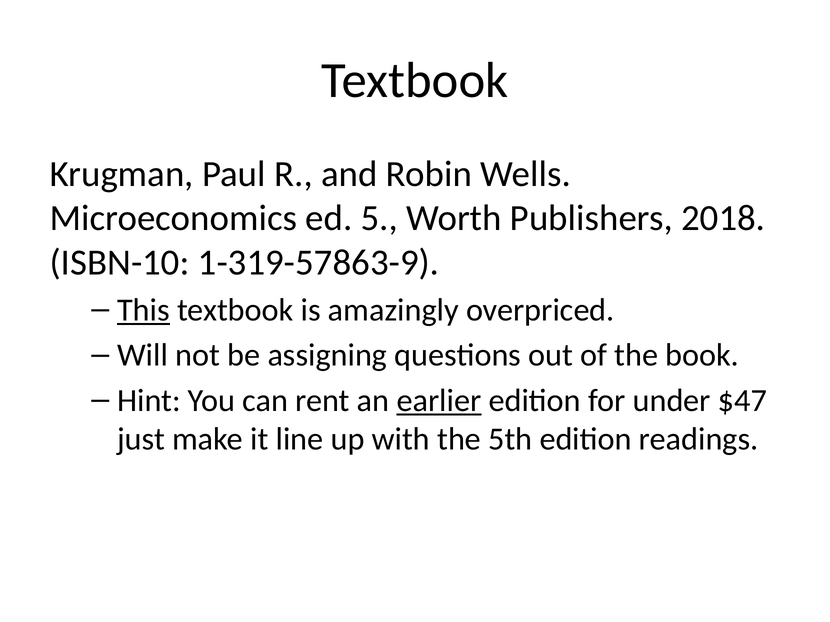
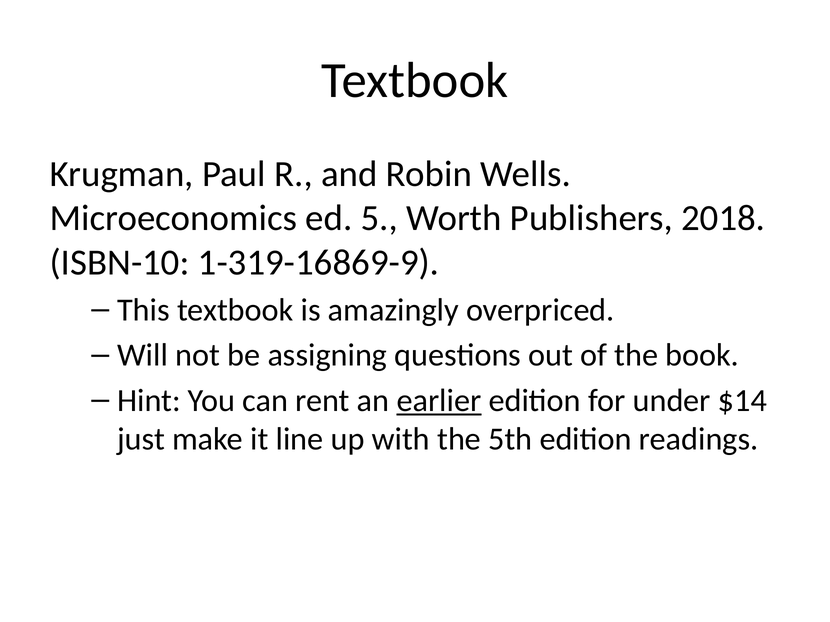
1-319-57863-9: 1-319-57863-9 -> 1-319-16869-9 (319, 263)
This underline: present -> none (144, 310)
$47: $47 -> $14 (742, 401)
